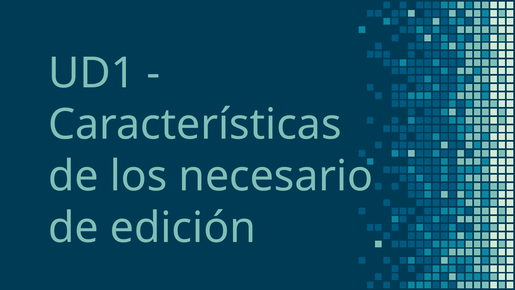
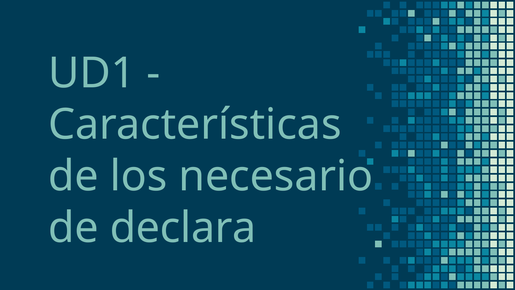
edición: edición -> declara (183, 228)
